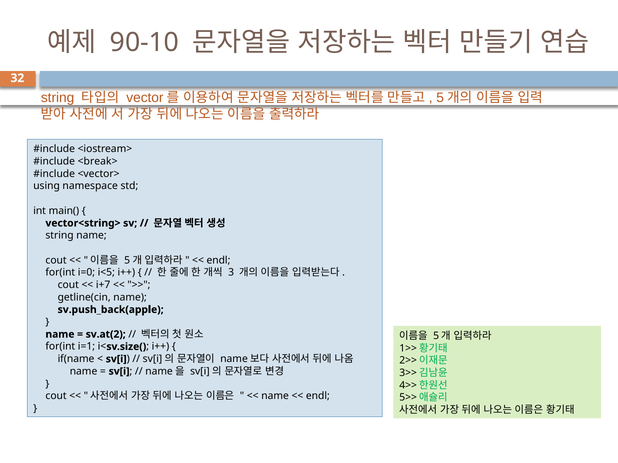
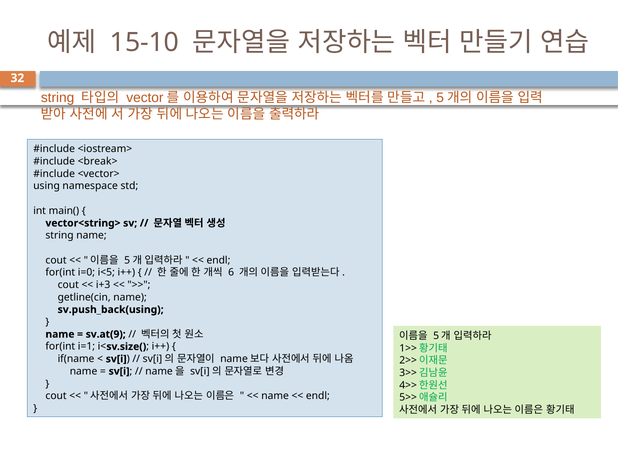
90-10: 90-10 -> 15-10 (145, 43)
3: 3 -> 6 (231, 273)
i+7: i+7 -> i+3 (103, 285)
sv.push_back(apple: sv.push_back(apple -> sv.push_back(using (111, 310)
sv.at(2: sv.at(2 -> sv.at(9 (106, 335)
